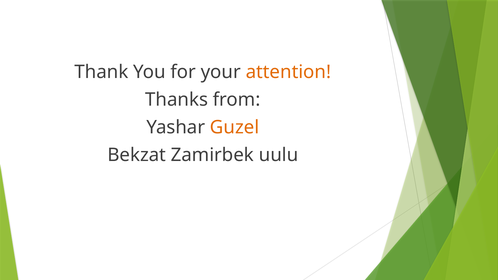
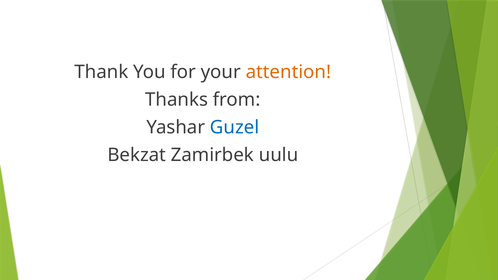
Guzel colour: orange -> blue (235, 127)
